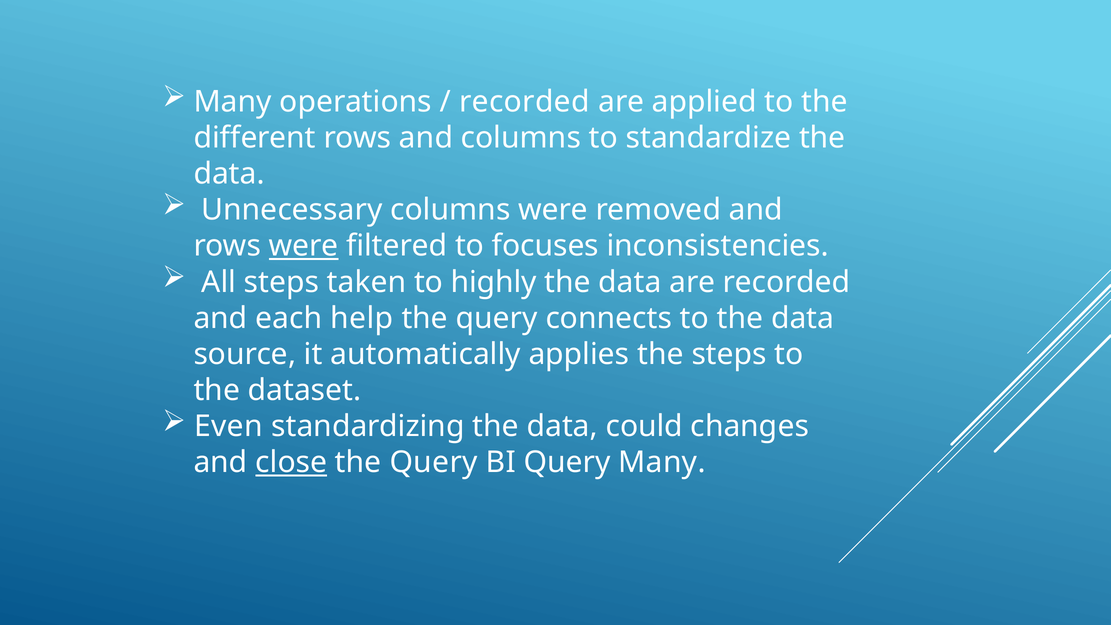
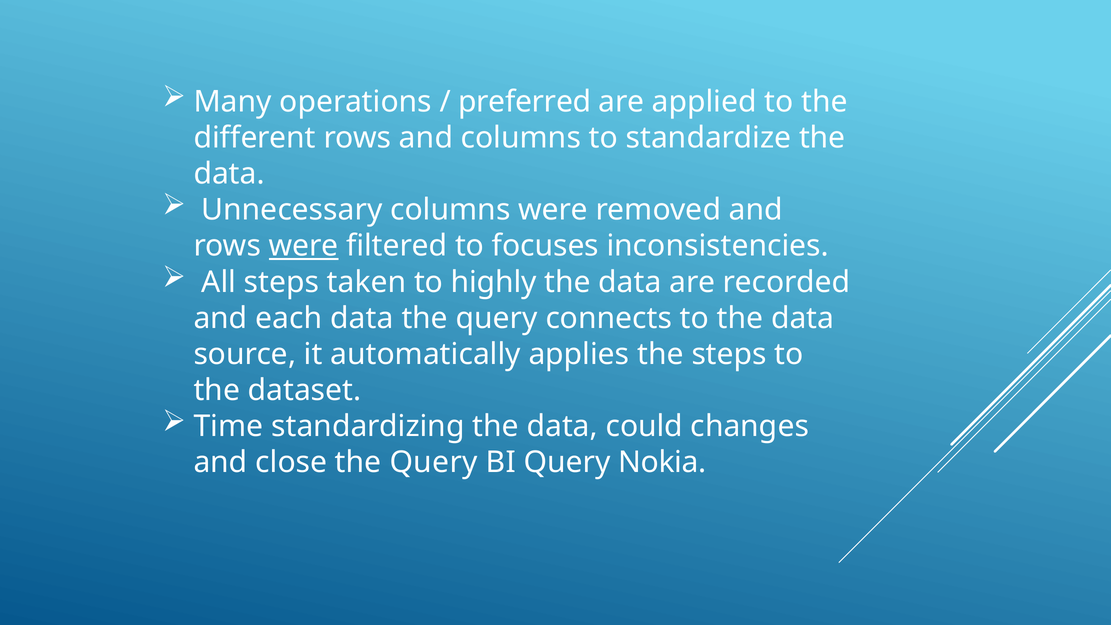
recorded: recorded -> preferred (525, 102)
each help: help -> data (362, 318)
Even: Even -> Time (228, 426)
close underline: present -> none (291, 462)
Query Many: Many -> Nokia (662, 462)
